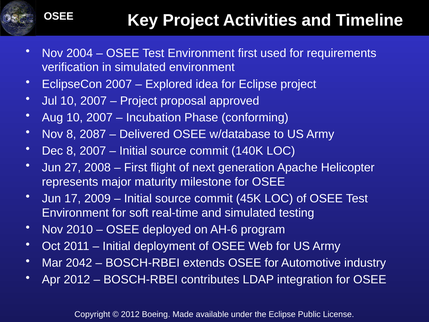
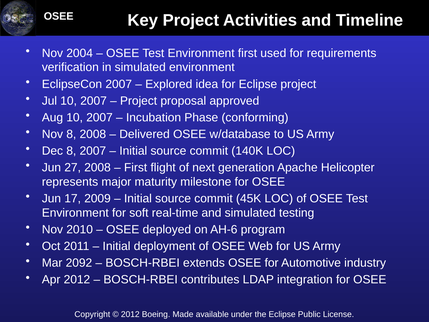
8 2087: 2087 -> 2008 (93, 134)
2042: 2042 -> 2092 (79, 263)
